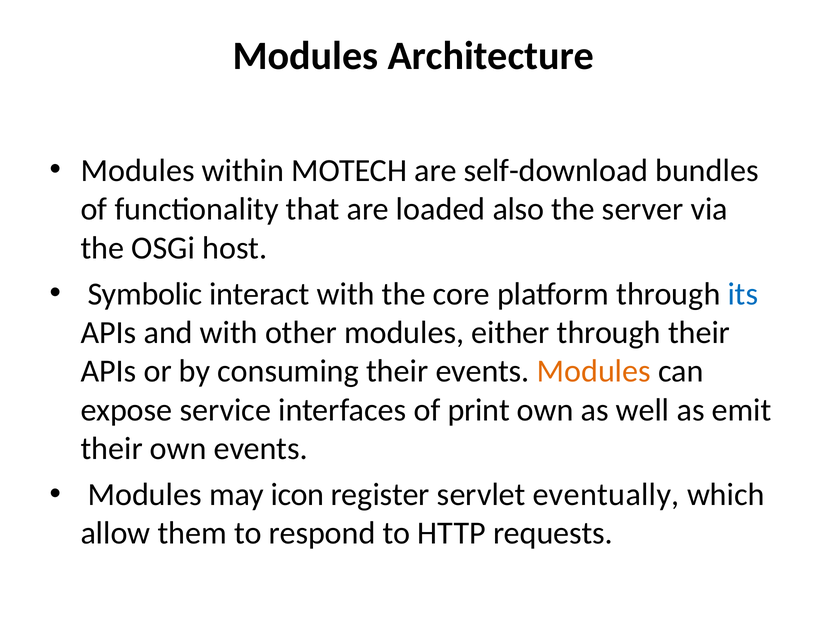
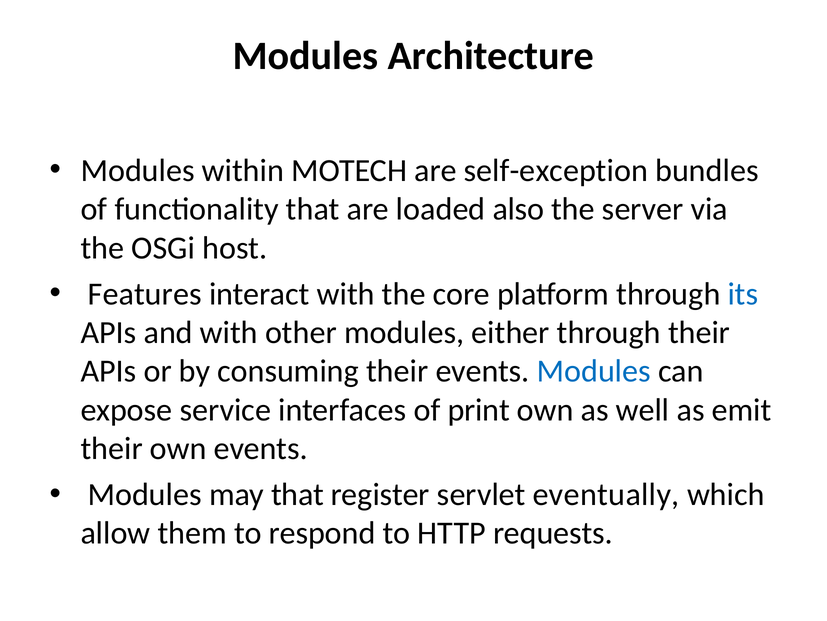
self-download: self-download -> self-exception (556, 170)
Symbolic: Symbolic -> Features (145, 294)
Modules colour: orange -> blue (594, 371)
may icon: icon -> that (297, 494)
